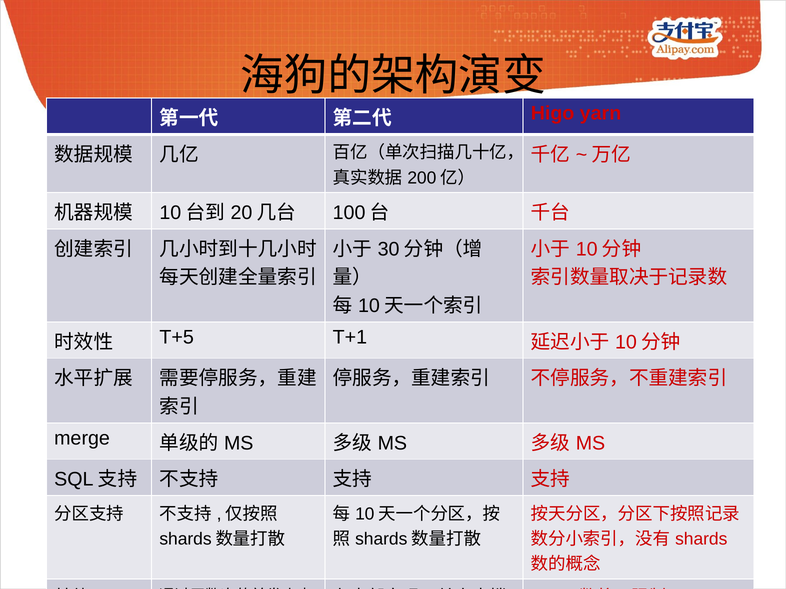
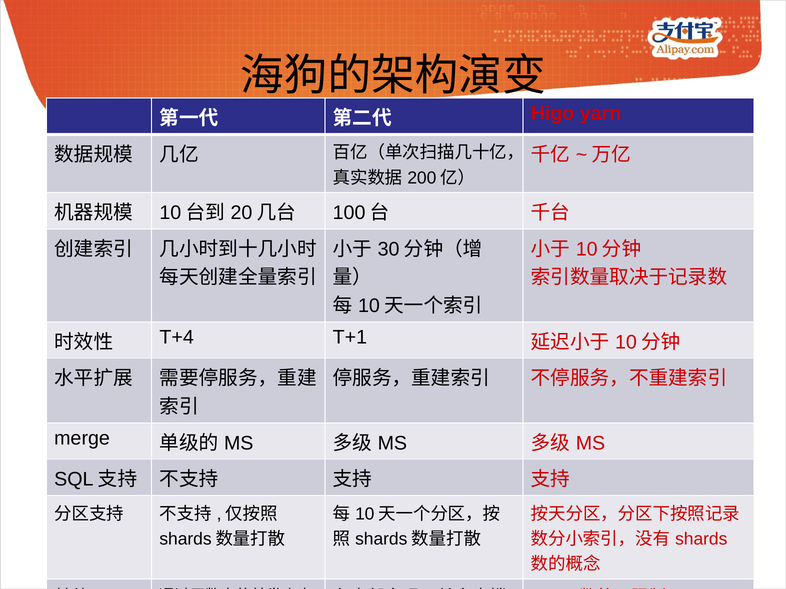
T+5: T+5 -> T+4 (177, 337)
